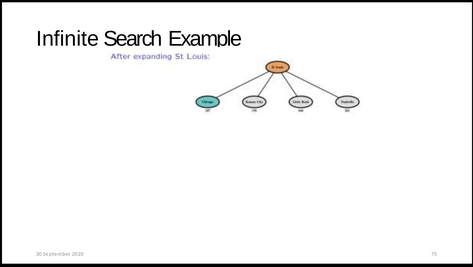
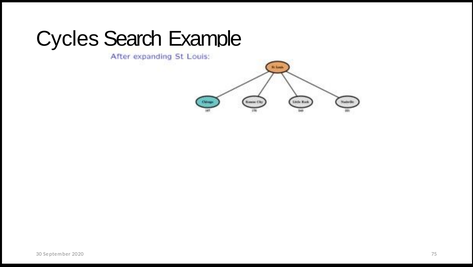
Infinite: Infinite -> Cycles (68, 39)
